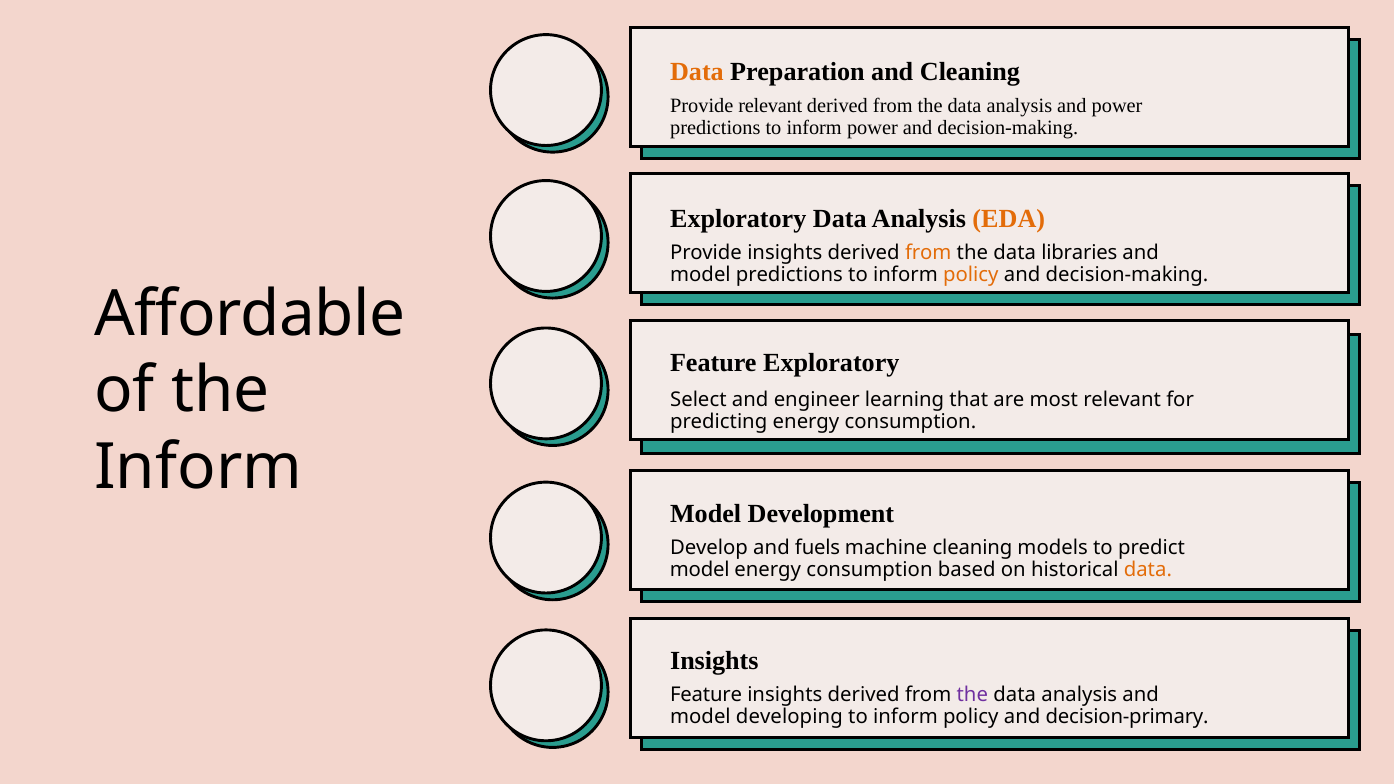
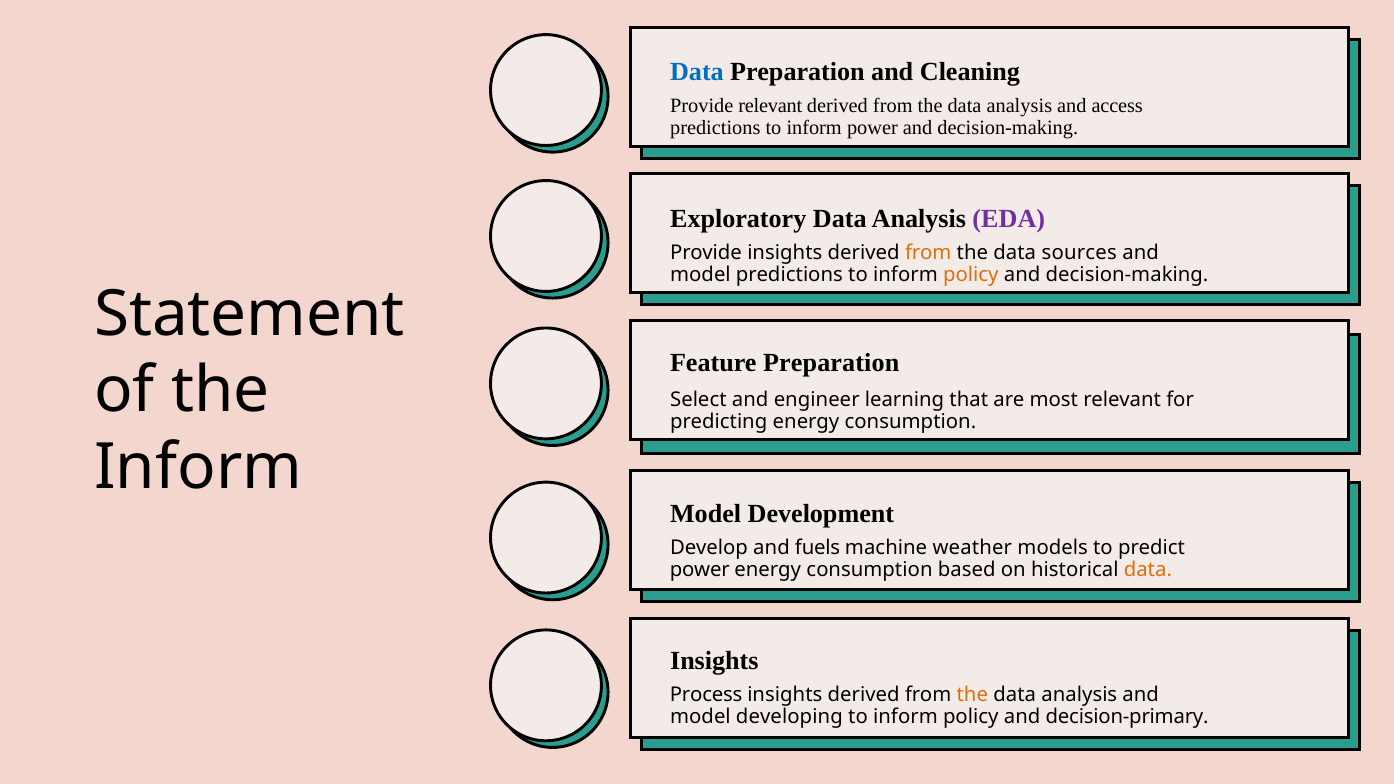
Data colour: orange -> blue (697, 71)
and power: power -> access (1117, 105)
EDA colour: orange -> purple (1009, 219)
libraries: libraries -> sources (1079, 253)
Affordable: Affordable -> Statement (250, 314)
Feature Exploratory: Exploratory -> Preparation (831, 363)
machine cleaning: cleaning -> weather (972, 548)
model: model -> power (700, 570)
Feature: Feature -> Process (706, 695)
the colour: purple -> orange (972, 695)
